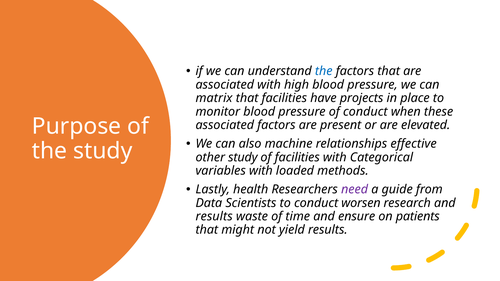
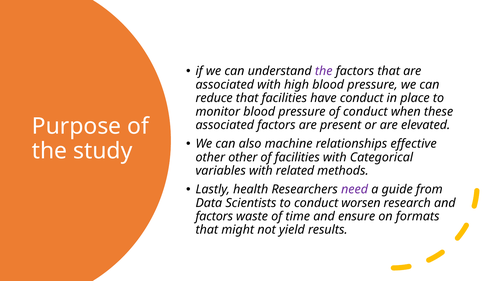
the colour: blue -> purple (324, 71)
matrix: matrix -> reduce (214, 98)
have projects: projects -> conduct (362, 98)
other study: study -> other (243, 157)
loaded: loaded -> related (295, 171)
results: results -> factors (214, 217)
patients: patients -> formats (418, 217)
